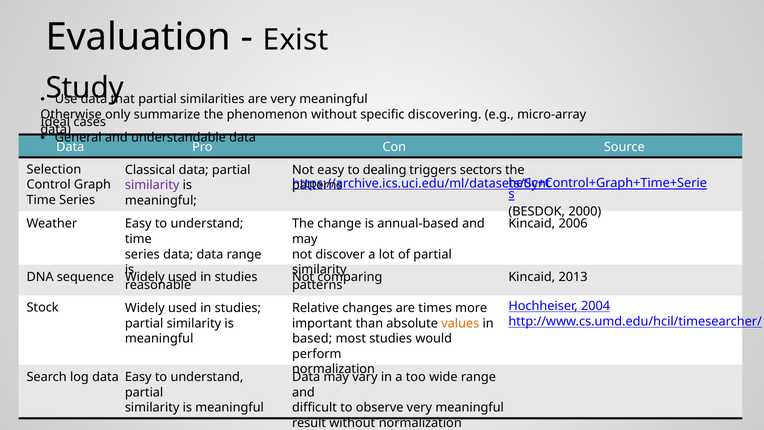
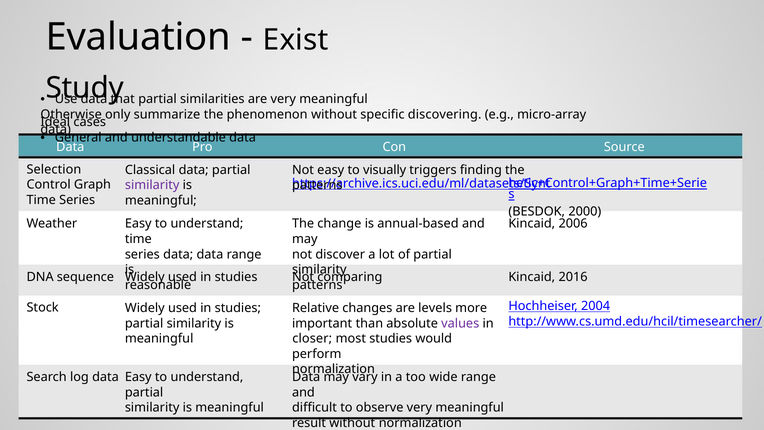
dealing: dealing -> visually (385, 170)
sectors: sectors -> finding (481, 170)
2013: 2013 -> 2016 (573, 277)
times: times -> levels (435, 308)
values colour: orange -> purple (460, 323)
based: based -> closer (312, 338)
